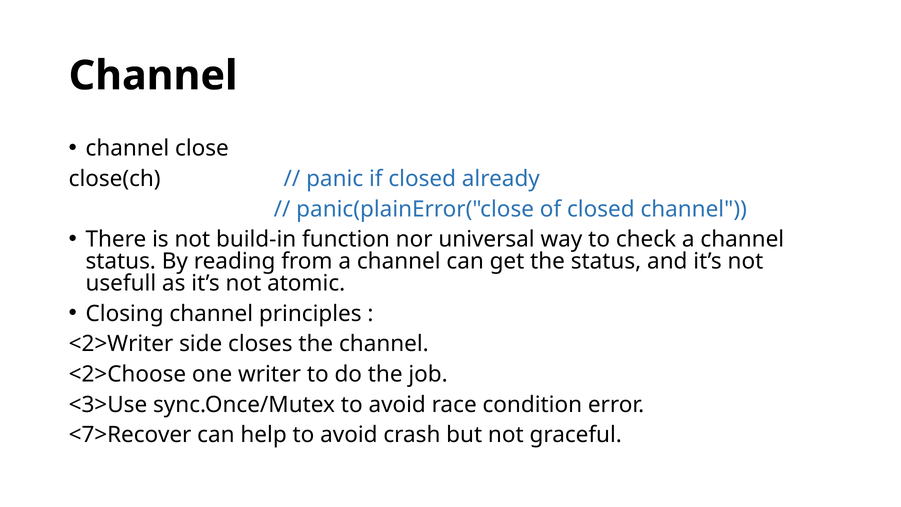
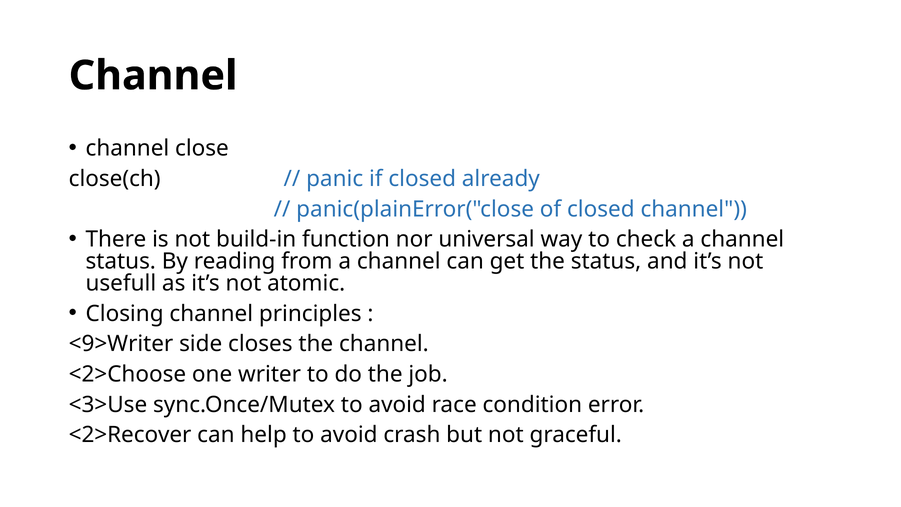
<2>Writer: <2>Writer -> <9>Writer (121, 344)
<7>Recover: <7>Recover -> <2>Recover (130, 435)
